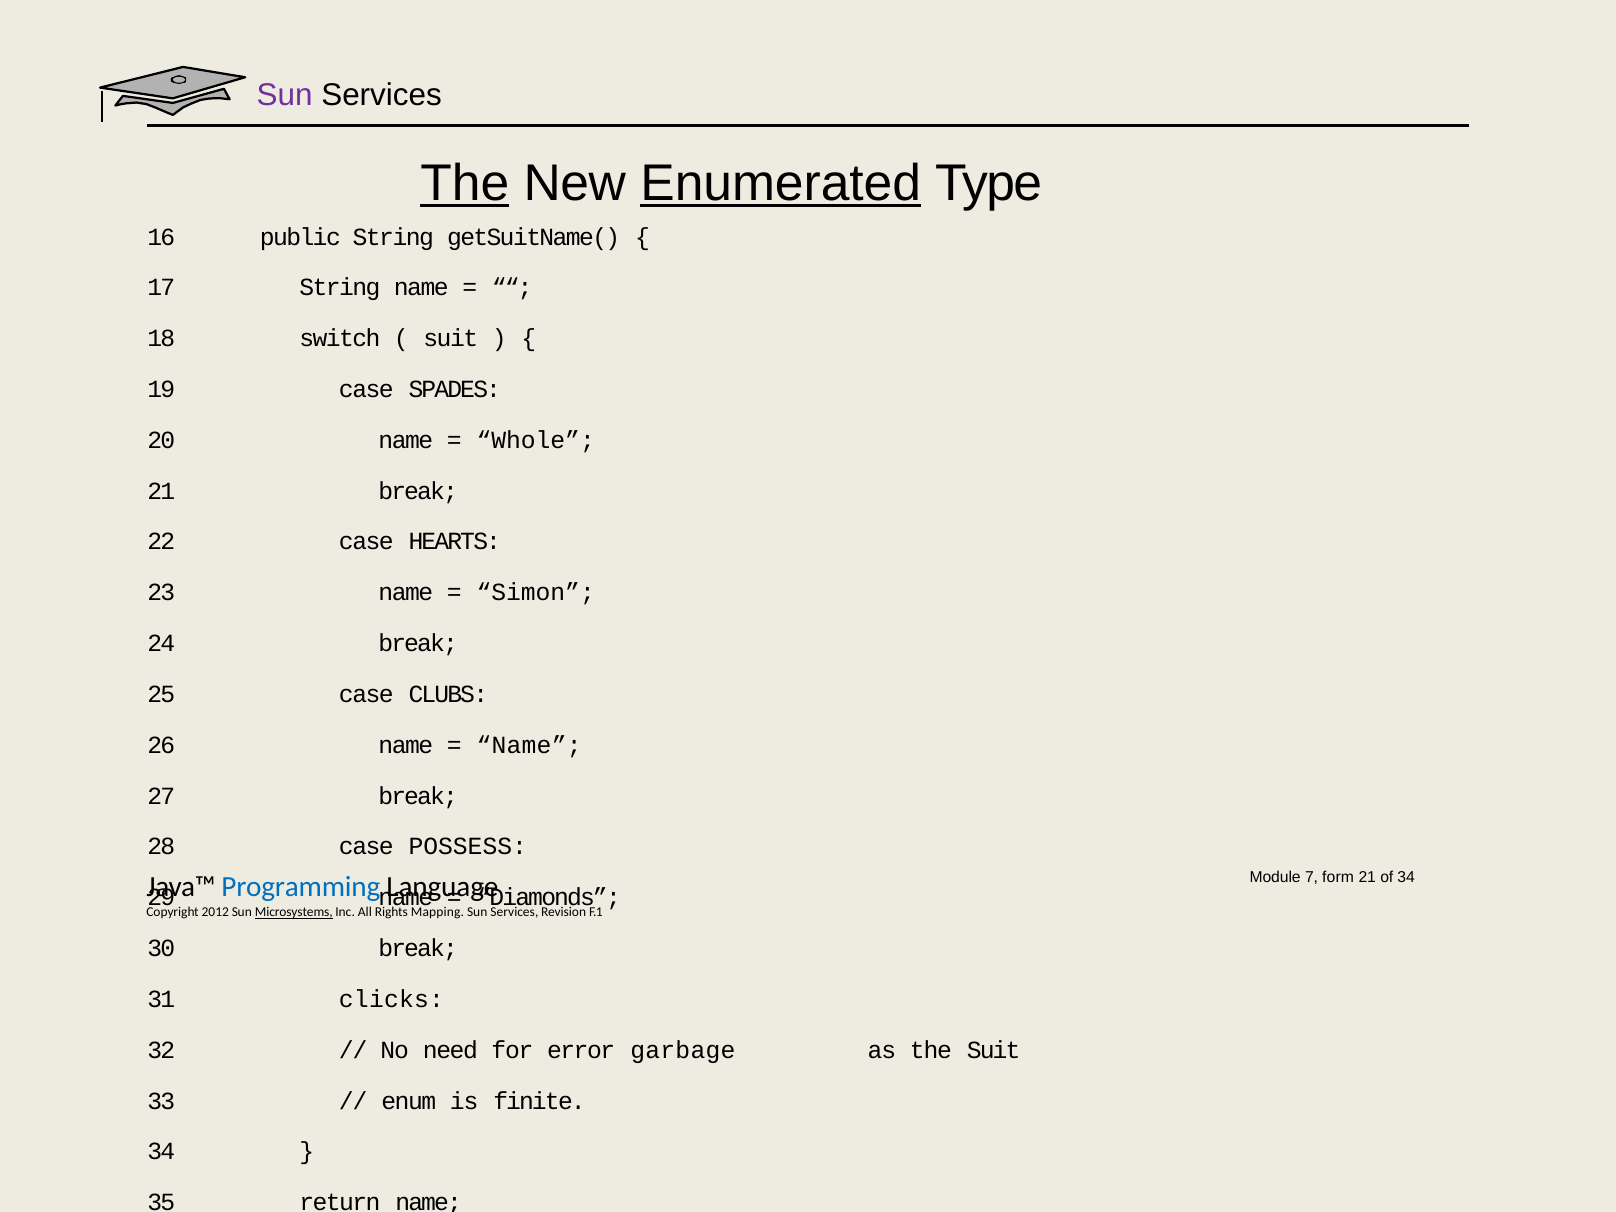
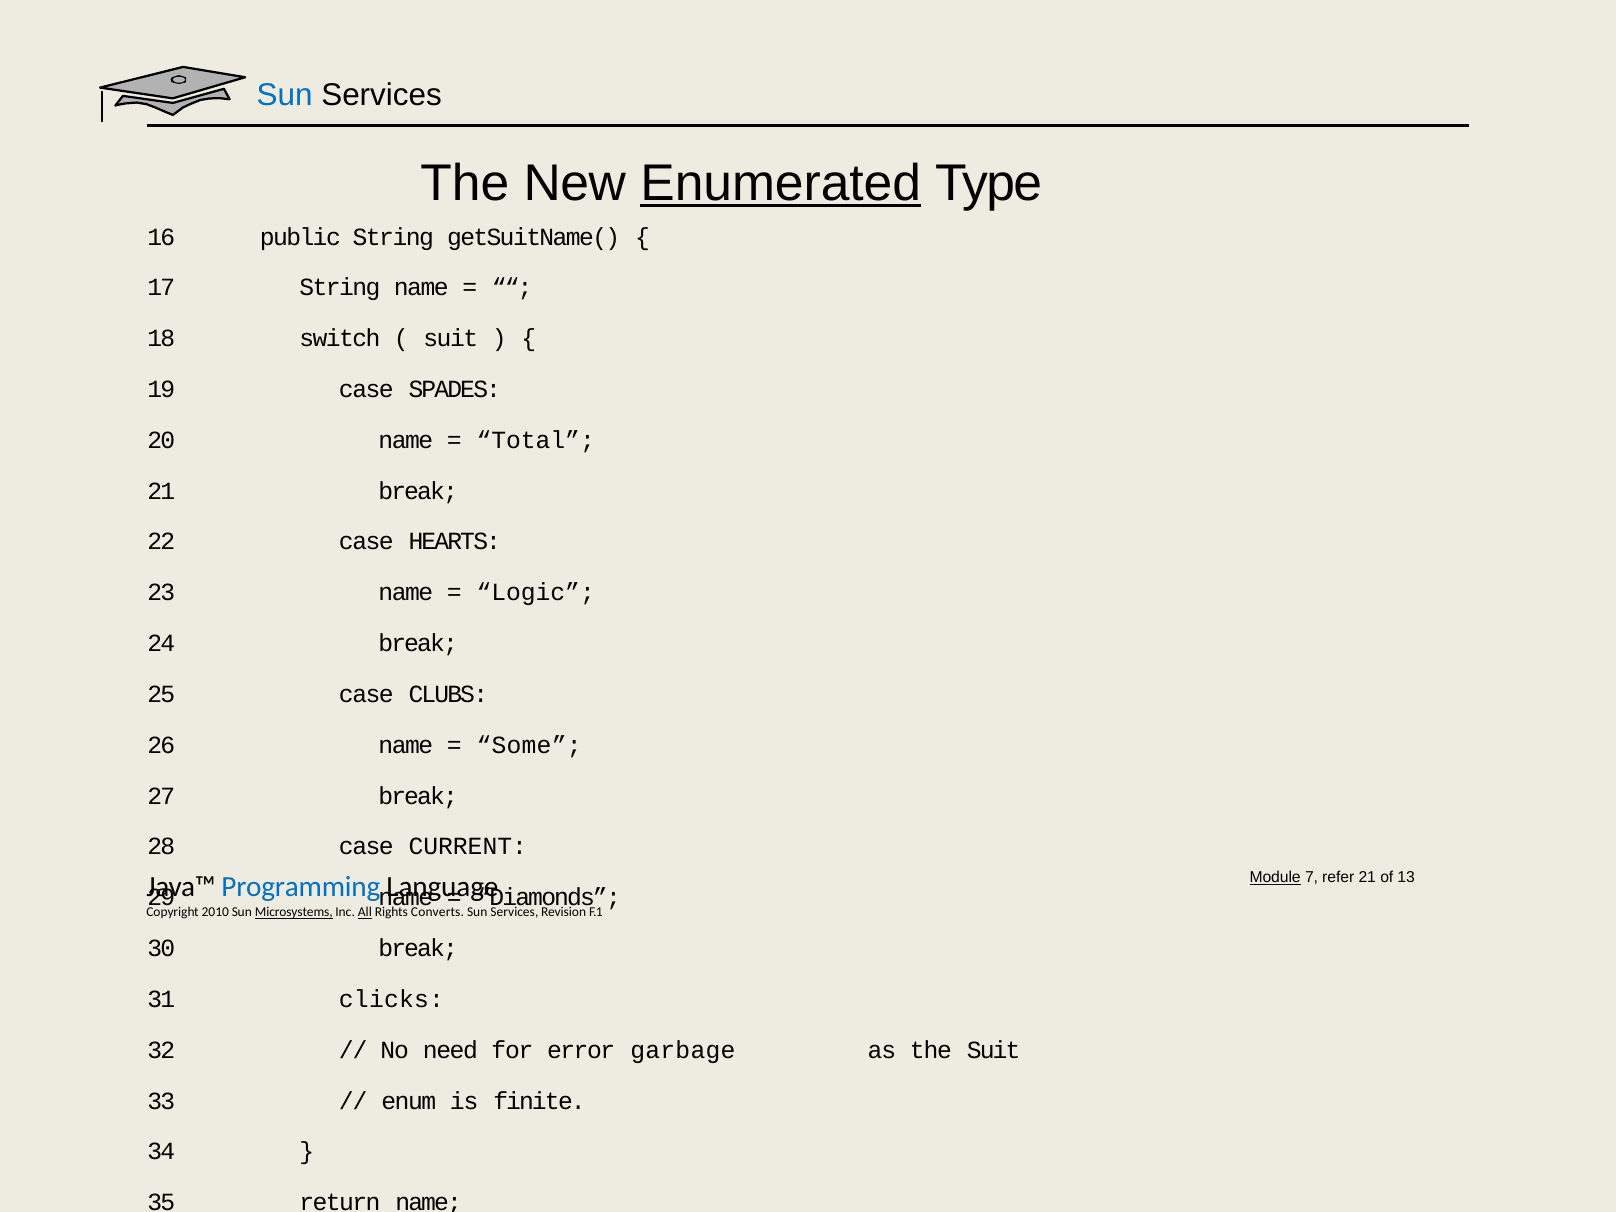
Sun colour: purple -> blue (285, 95)
The underline: present -> none (465, 184)
Whole: Whole -> Total (536, 440)
Simon: Simon -> Logic (536, 593)
Name: Name -> Some (529, 745)
POSSESS: POSSESS -> CURRENT (468, 847)
Module underline: none -> present (1275, 878)
form: form -> refer (1338, 878)
of 34: 34 -> 13 (1406, 878)
2012: 2012 -> 2010 (215, 912)
All underline: none -> present (365, 912)
Mapping: Mapping -> Converts (437, 912)
